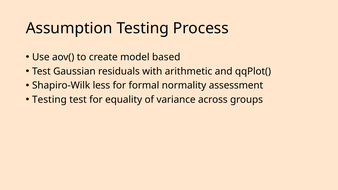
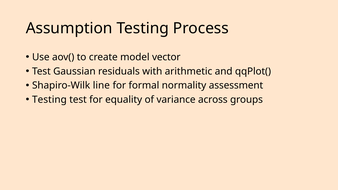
based: based -> vector (166, 57)
less: less -> line (101, 85)
